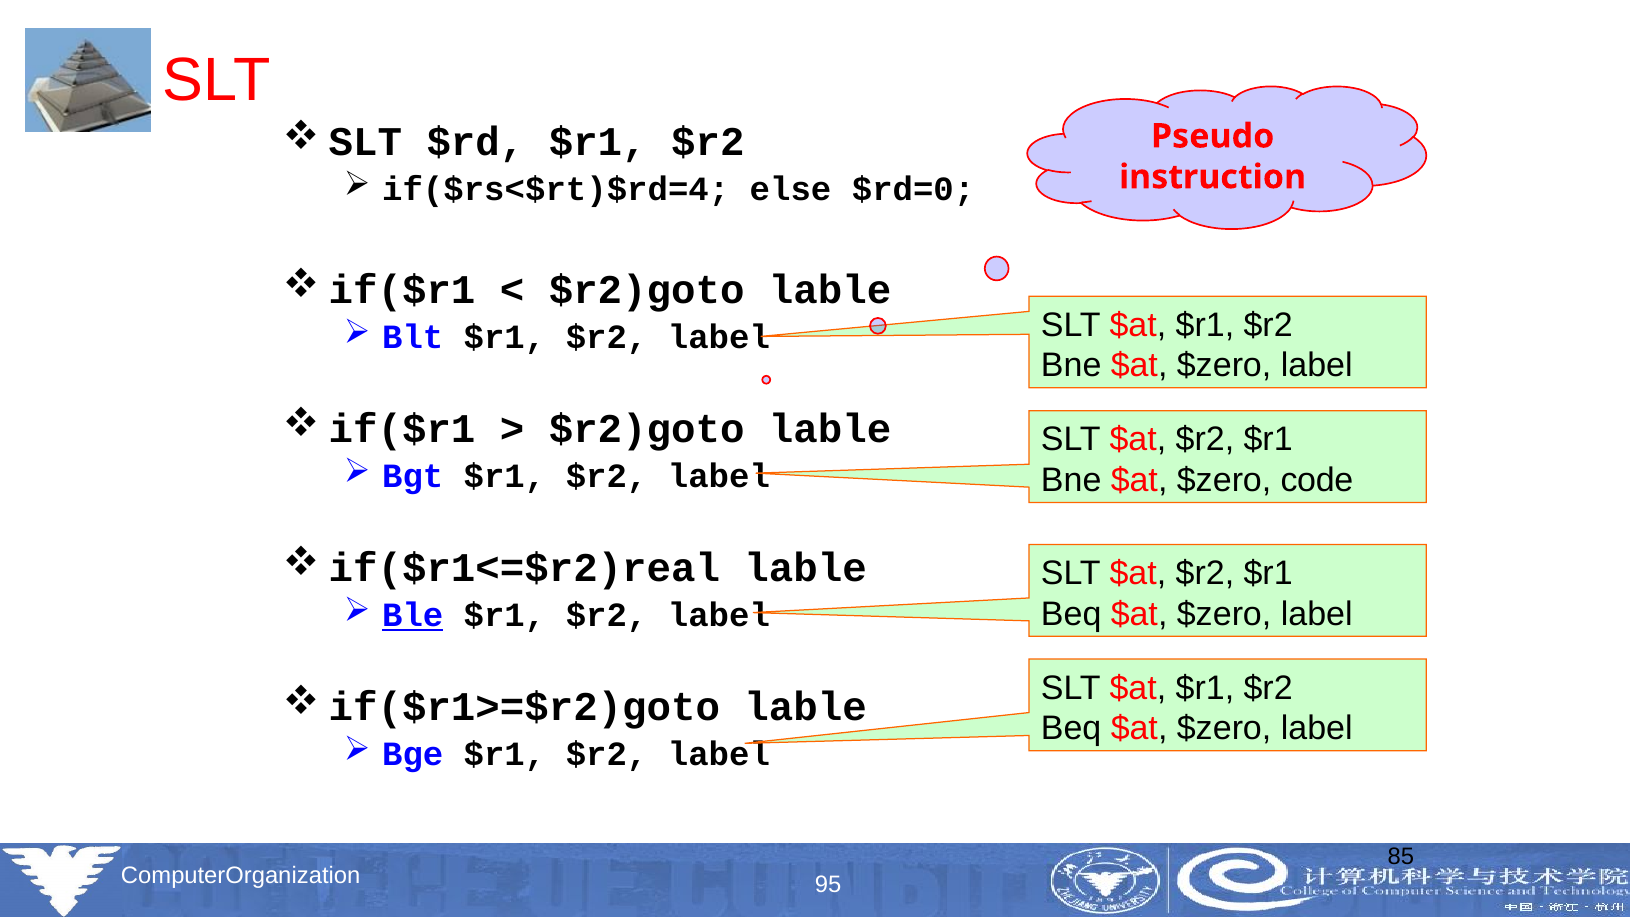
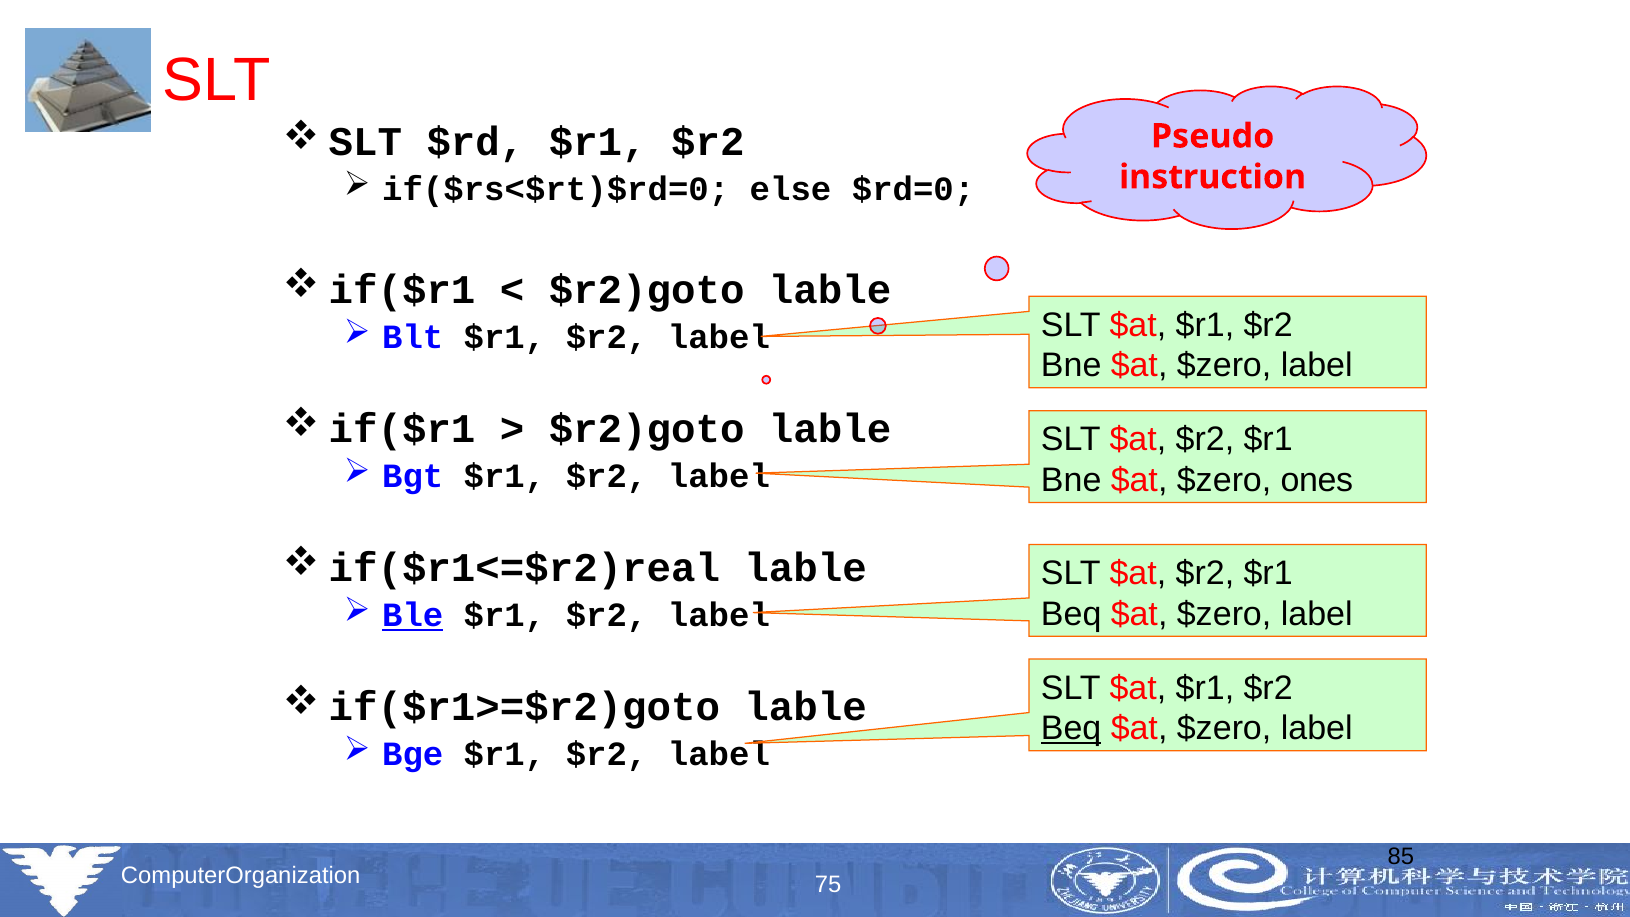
if($rs<$rt)$rd=4: if($rs<$rt)$rd=4 -> if($rs<$rt)$rd=0 (556, 190)
code: code -> ones (1317, 480)
Beq underline: none -> present (1071, 729)
95: 95 -> 75 (828, 885)
